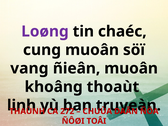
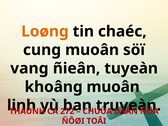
Loøng colour: purple -> orange (45, 31)
ñieân muoân: muoân -> tuyeàn (131, 68)
khoâng thoaùt: thoaùt -> muoân (113, 87)
